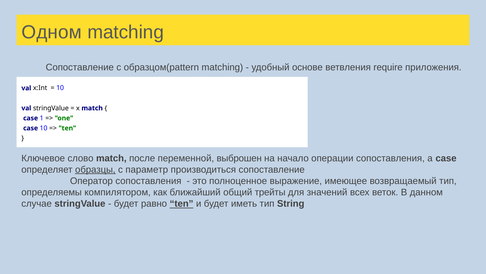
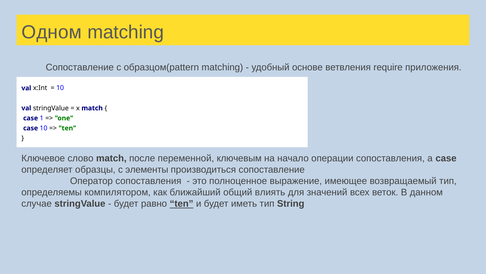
выброшен: выброшен -> ключевым (239, 158)
образцы underline: present -> none (95, 169)
параметр: параметр -> элементы (147, 169)
трейты: трейты -> влиять (270, 192)
